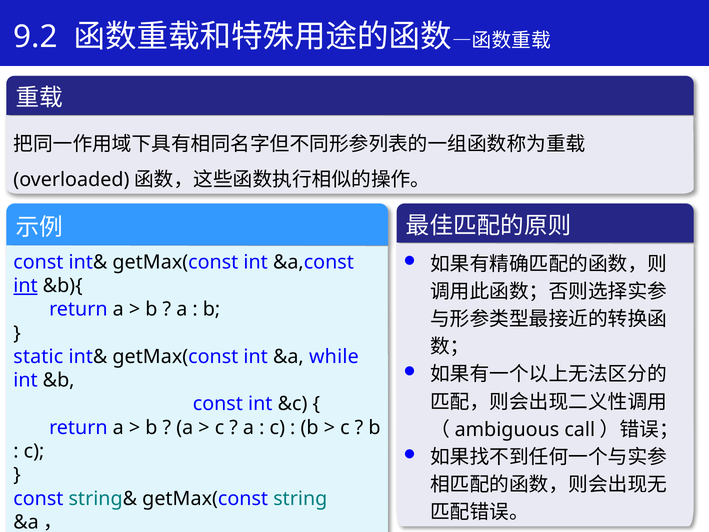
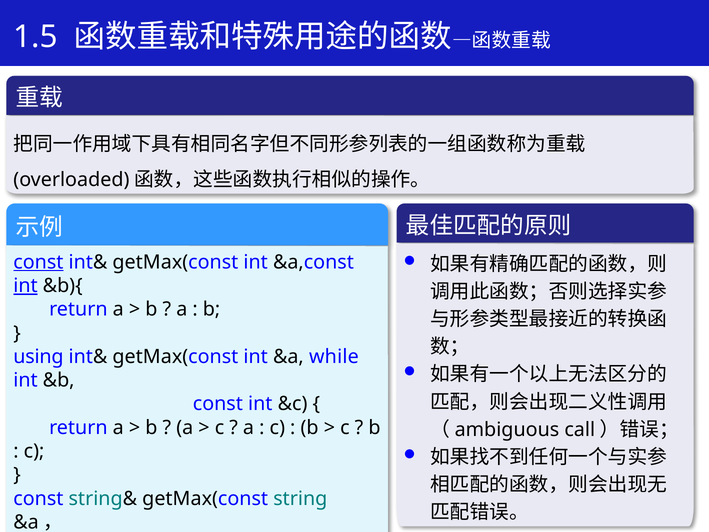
9.2: 9.2 -> 1.5 (36, 37)
const underline: none -> present (38, 262)
static: static -> using (38, 357)
